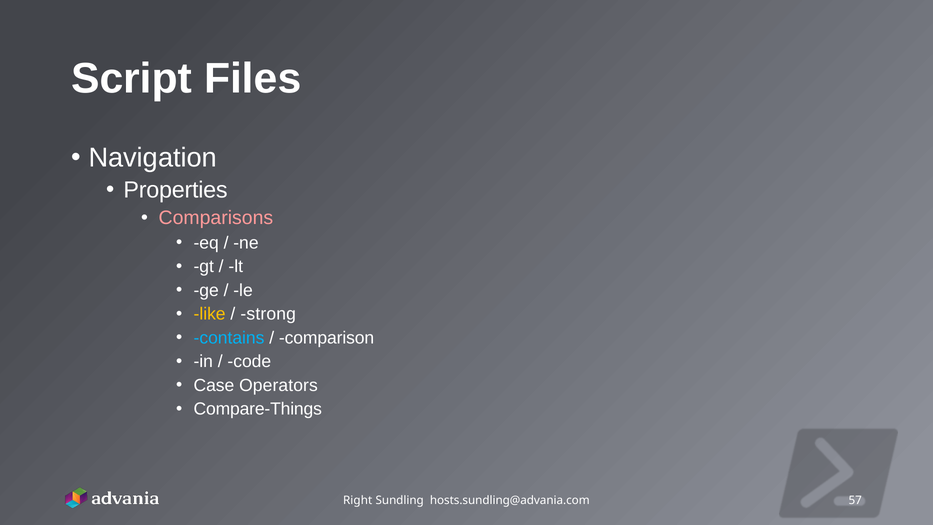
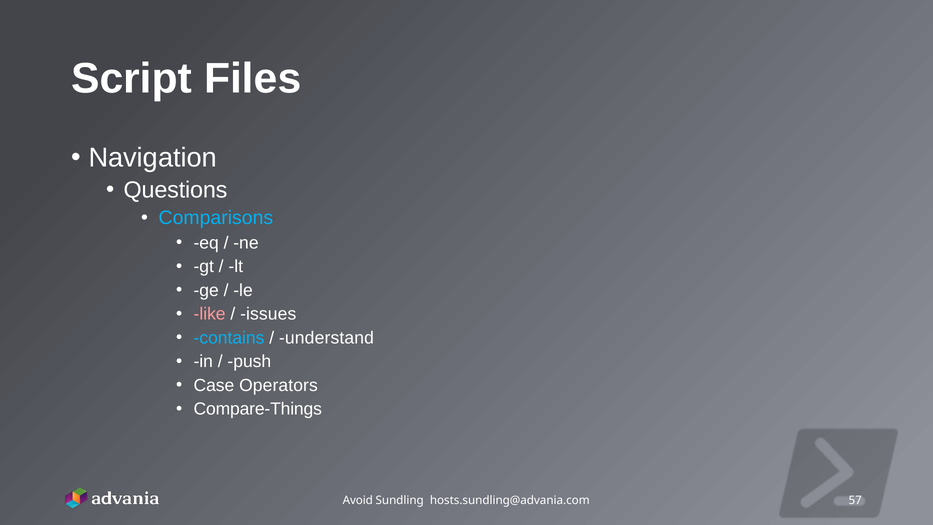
Properties: Properties -> Questions (176, 190)
Comparisons colour: pink -> light blue (216, 218)
like colour: yellow -> pink (210, 314)
strong: strong -> issues (268, 314)
comparison: comparison -> understand (326, 338)
code: code -> push (249, 361)
Right: Right -> Avoid (358, 500)
